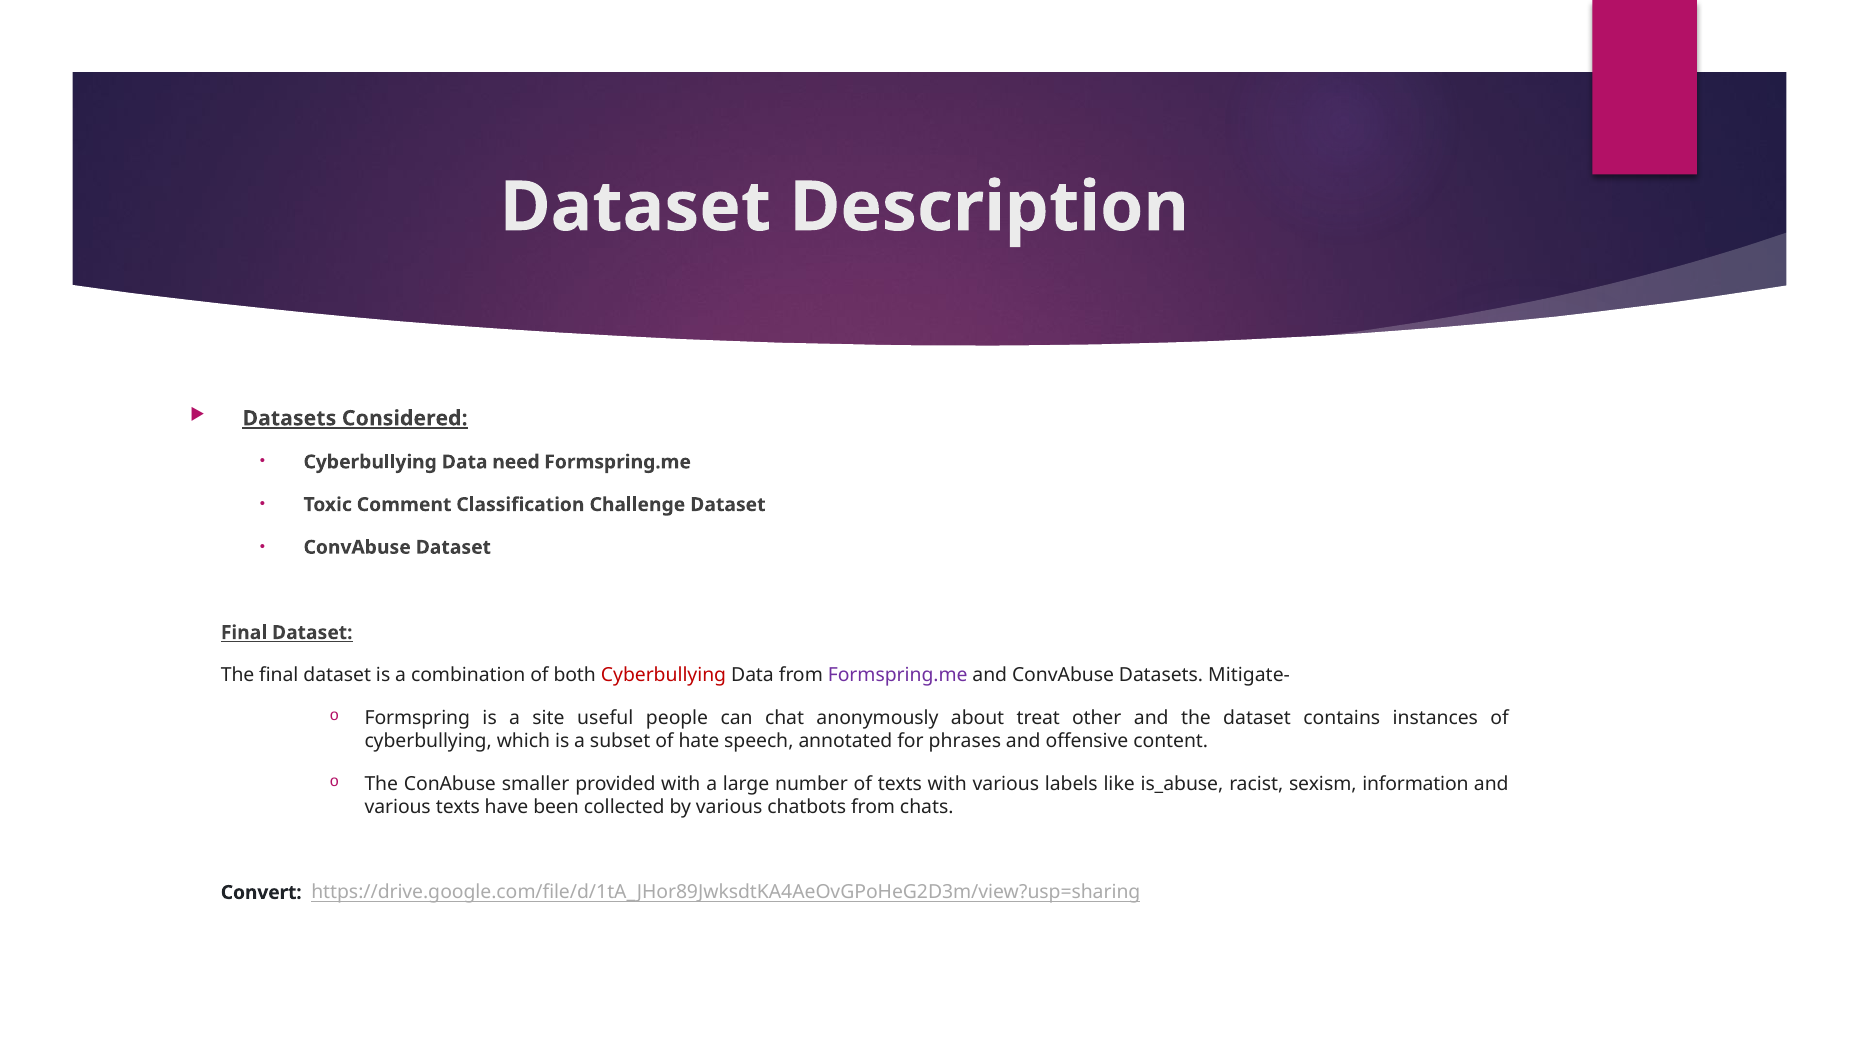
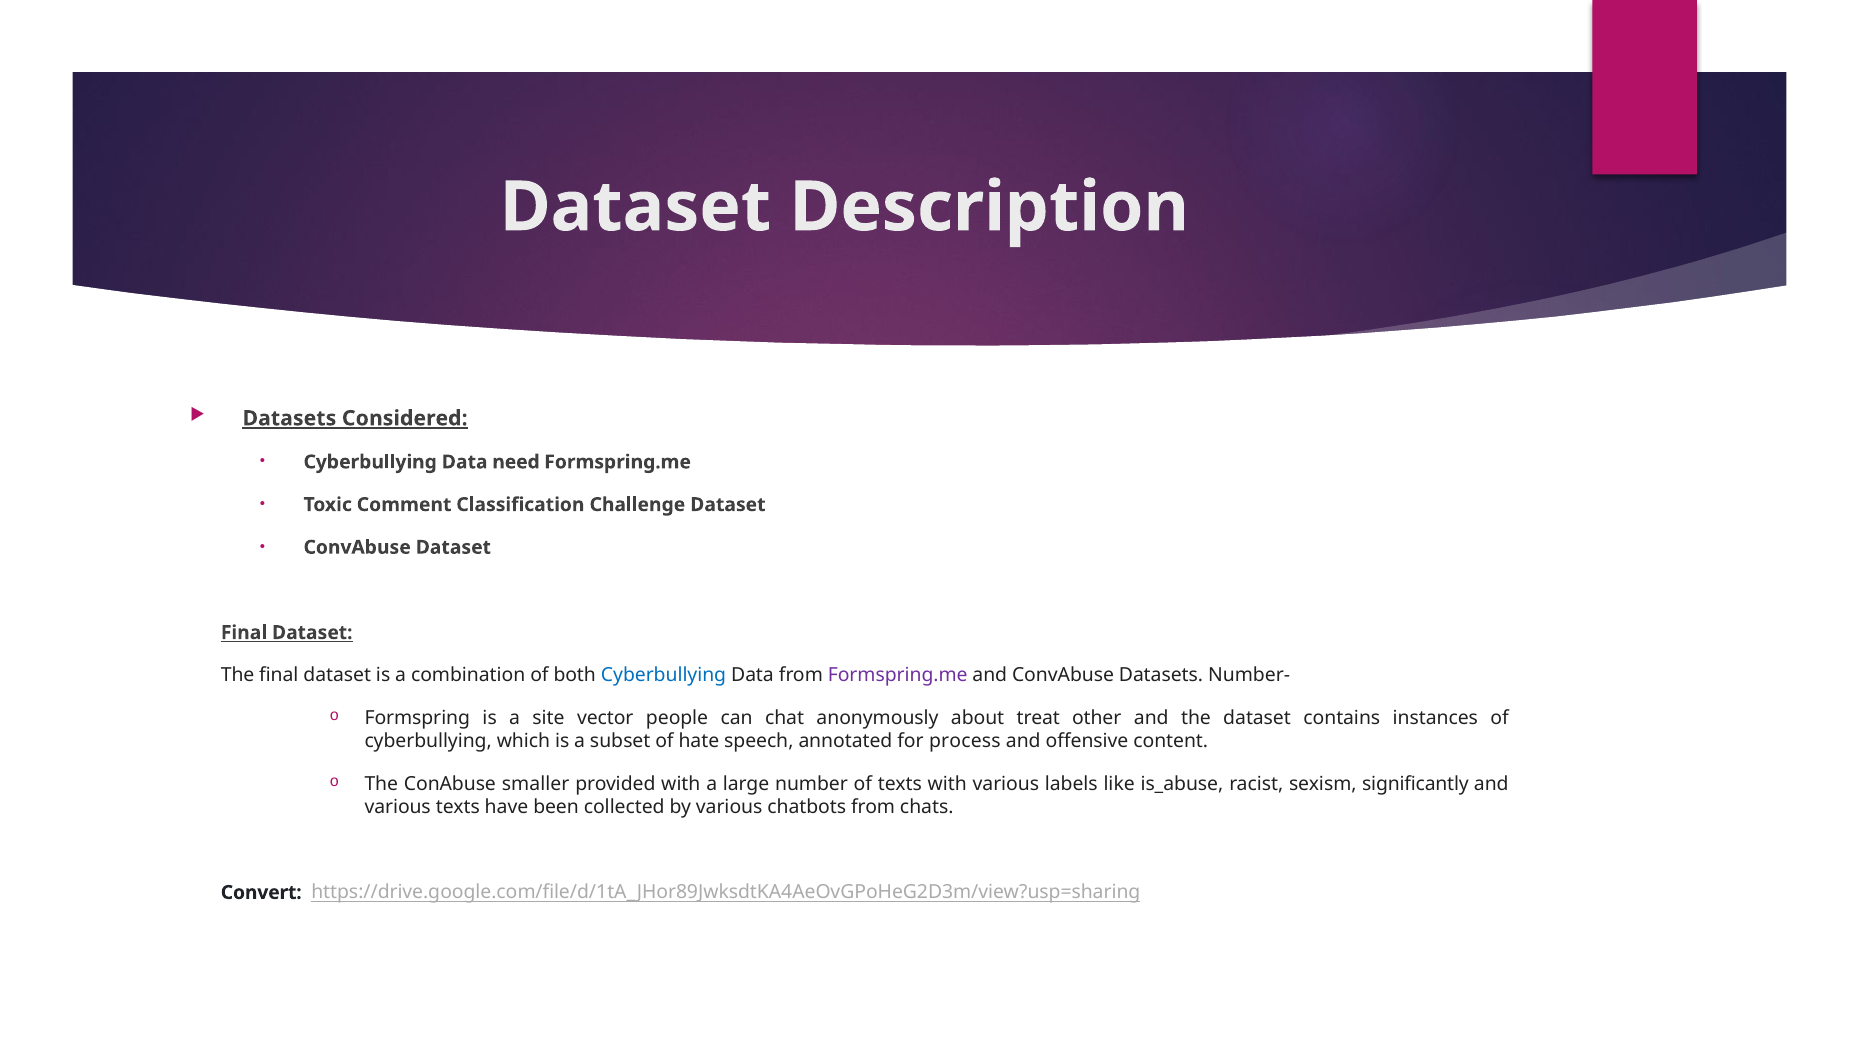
Cyberbullying colour: red -> blue (664, 675)
Mitigate-: Mitigate- -> Number- (1249, 675)
useful: useful -> vector (605, 718)
phrases: phrases -> process (965, 741)
information: information -> significantly (1415, 784)
